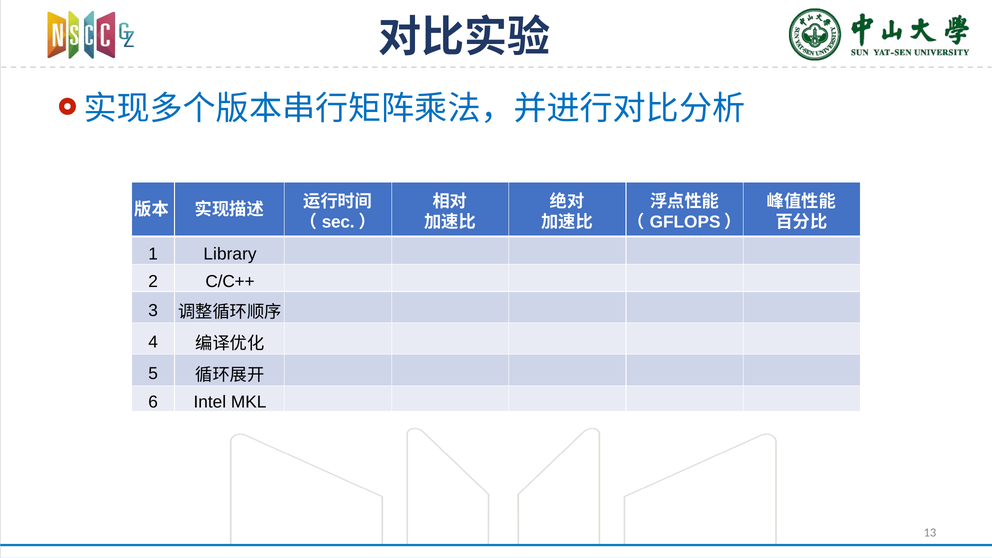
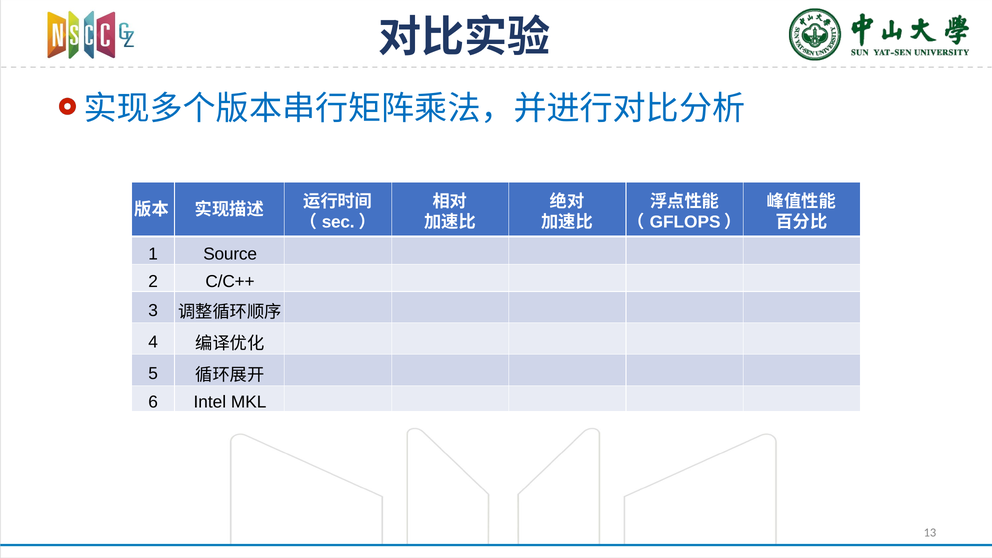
Library: Library -> Source (230, 254)
